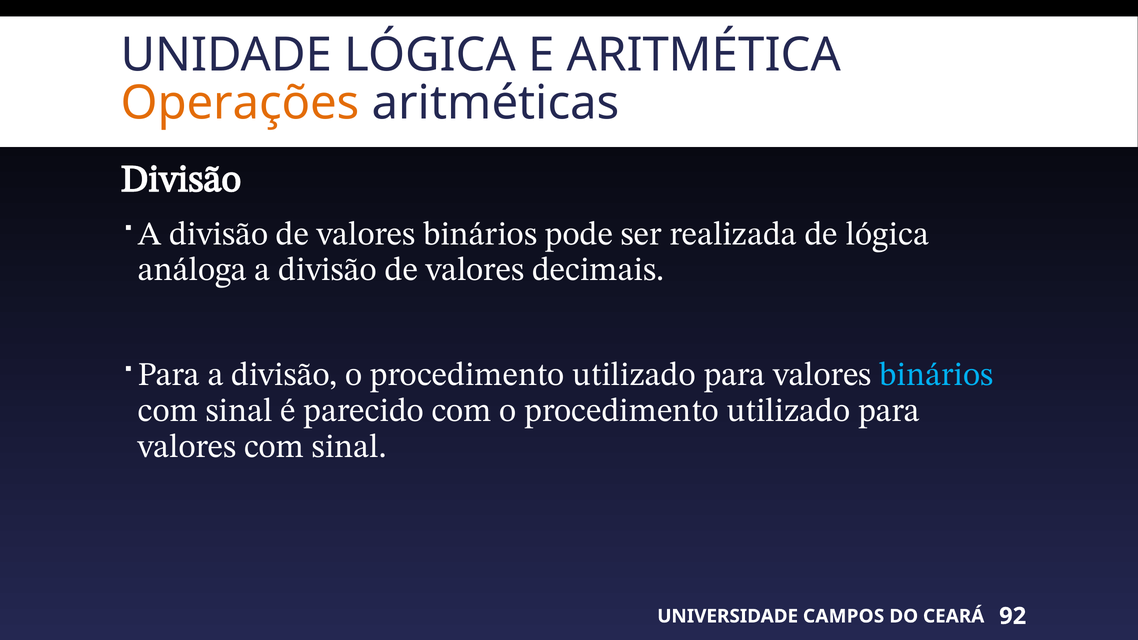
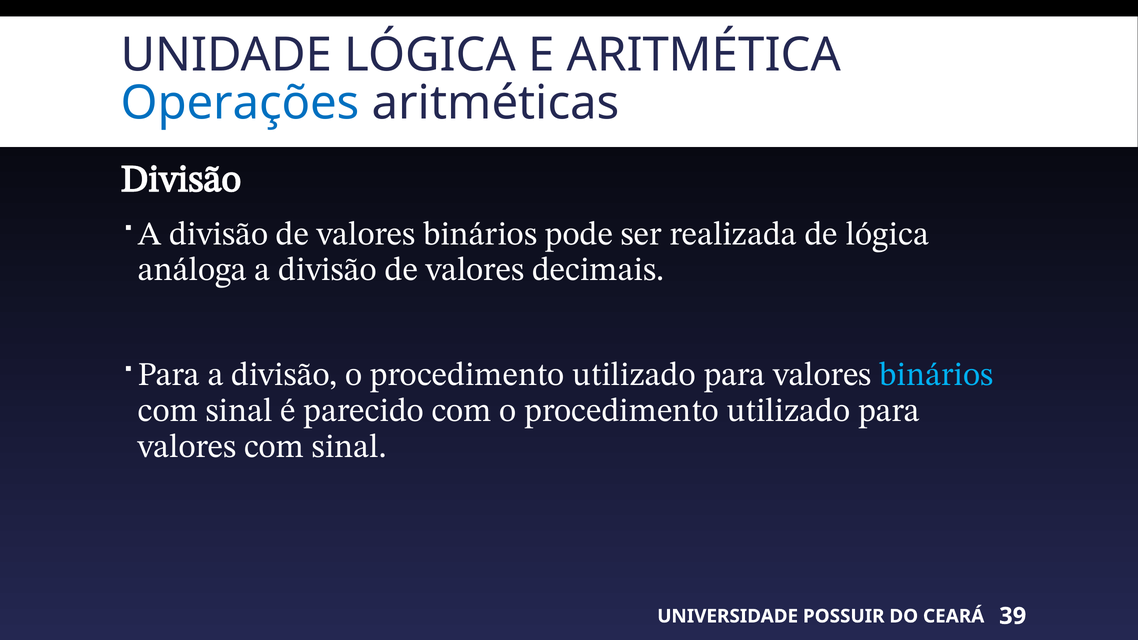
Operações colour: orange -> blue (240, 103)
CAMPOS: CAMPOS -> POSSUIR (844, 616)
92: 92 -> 39 (1013, 616)
